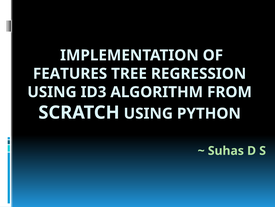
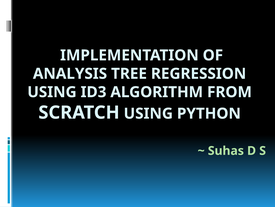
FEATURES: FEATURES -> ANALYSIS (70, 73)
